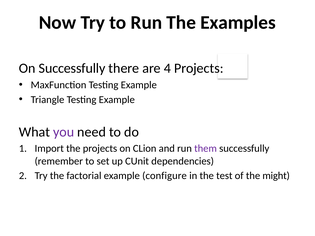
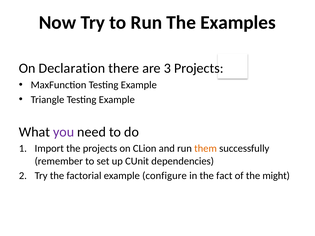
On Successfully: Successfully -> Declaration (72, 68)
4: 4 -> 3 (167, 68)
them colour: purple -> orange (206, 149)
test: test -> fact (224, 176)
